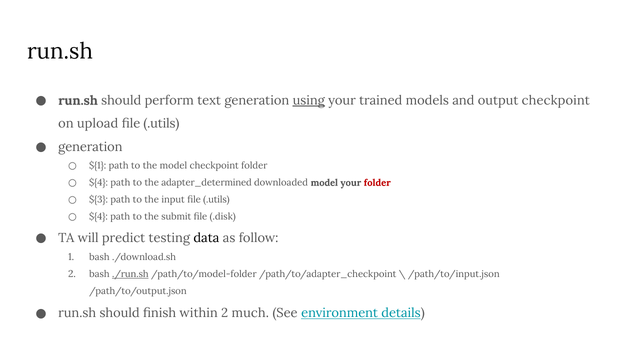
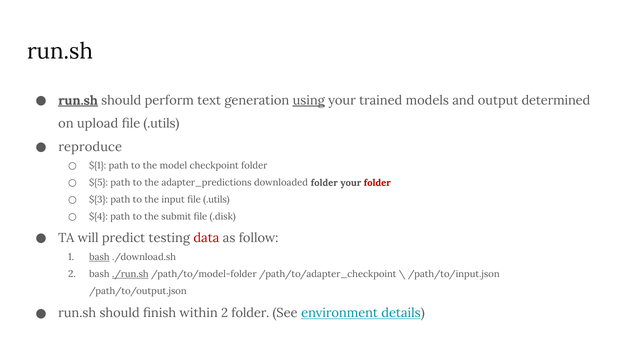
run.sh underline: none -> present (78, 101)
output checkpoint: checkpoint -> determined (556, 101)
generation: generation -> reproduce (90, 147)
${4: ${4 -> ${5 (99, 183)
adapter_determined: adapter_determined -> adapter_predictions (206, 183)
downloaded model: model -> folder (324, 183)
data colour: black -> red (206, 238)
bash underline: none -> present (99, 257)
2 much: much -> folder (250, 313)
